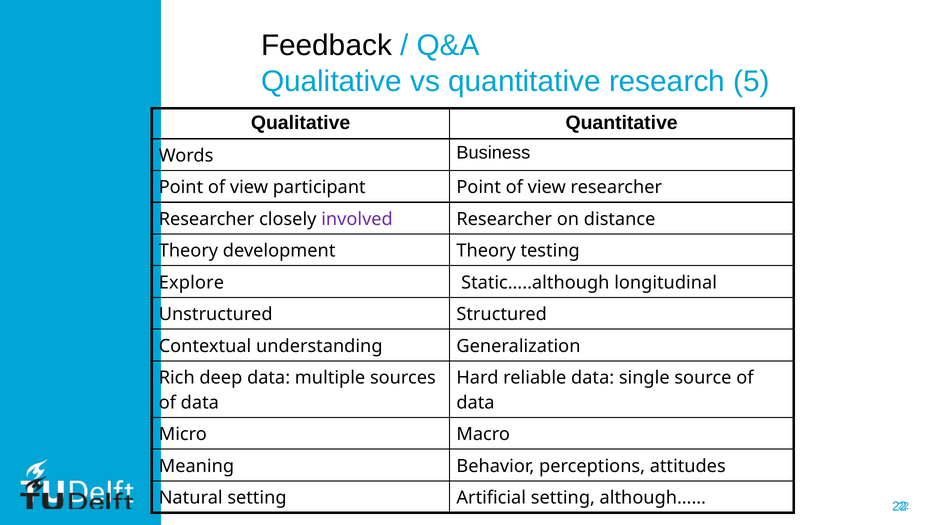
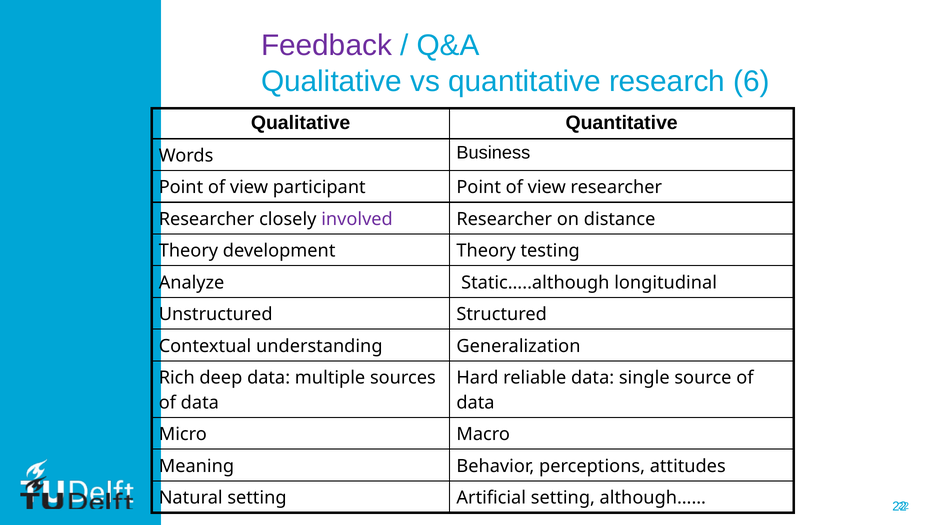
Feedback colour: black -> purple (326, 46)
5: 5 -> 6 (752, 81)
Explore: Explore -> Analyze (192, 283)
